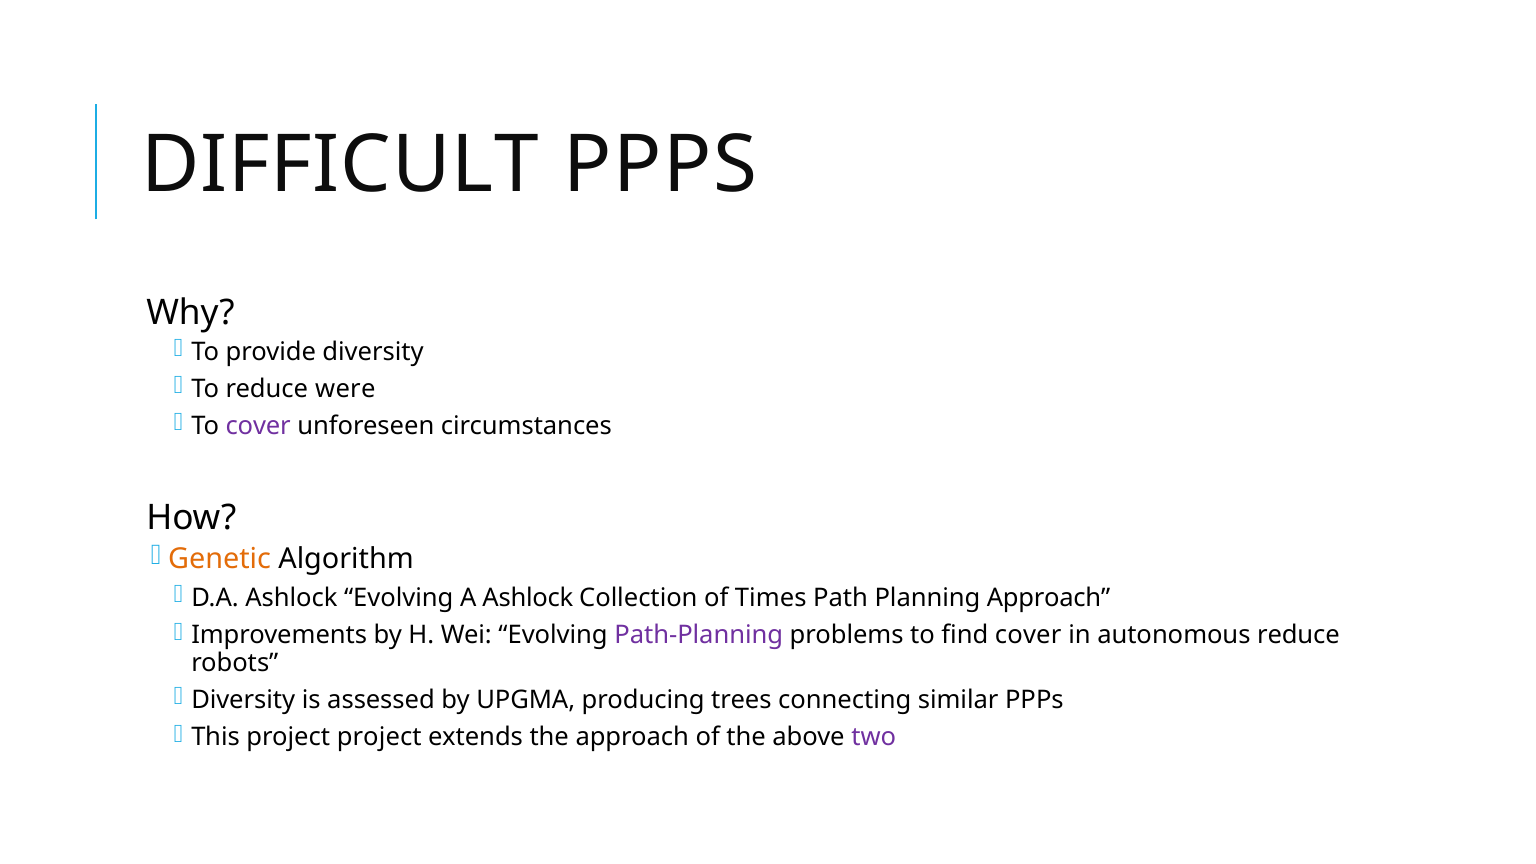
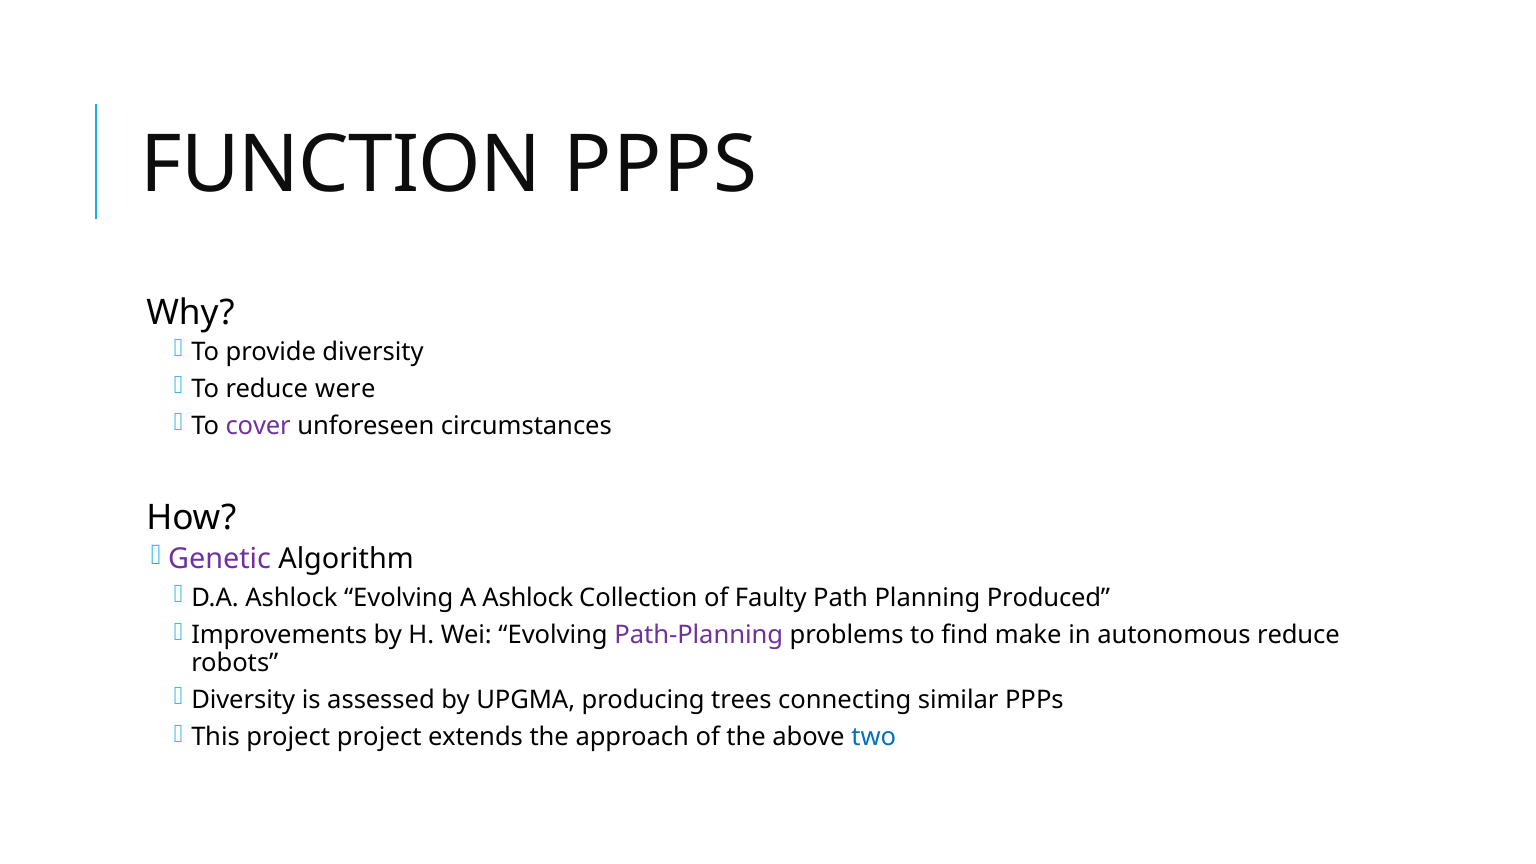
DIFFICULT: DIFFICULT -> FUNCTION (341, 165)
Genetic colour: orange -> purple (220, 559)
Times: Times -> Faulty (771, 598)
Planning Approach: Approach -> Produced (1048, 598)
find cover: cover -> make (1028, 635)
two colour: purple -> blue (874, 737)
